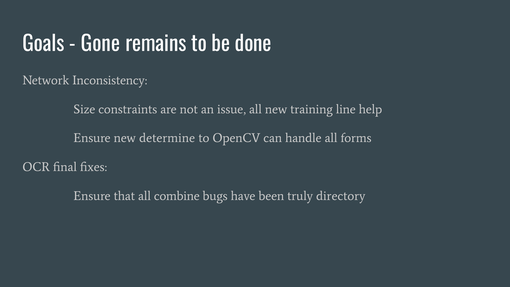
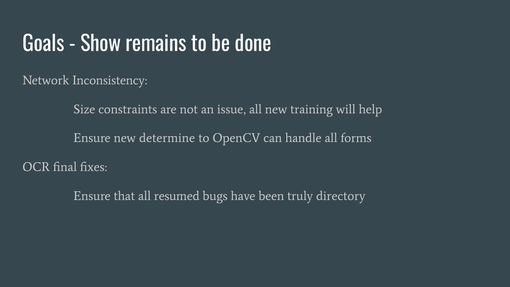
Gone: Gone -> Show (101, 44)
line: line -> will (346, 109)
combine: combine -> resumed (177, 196)
